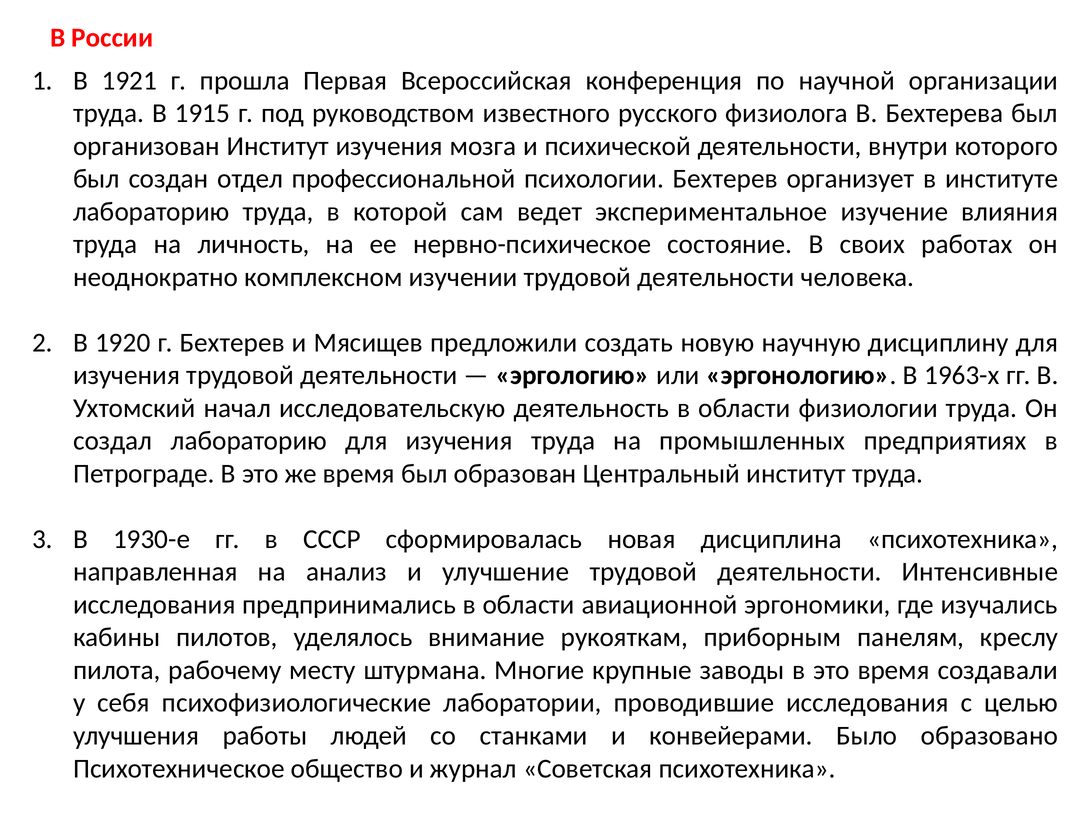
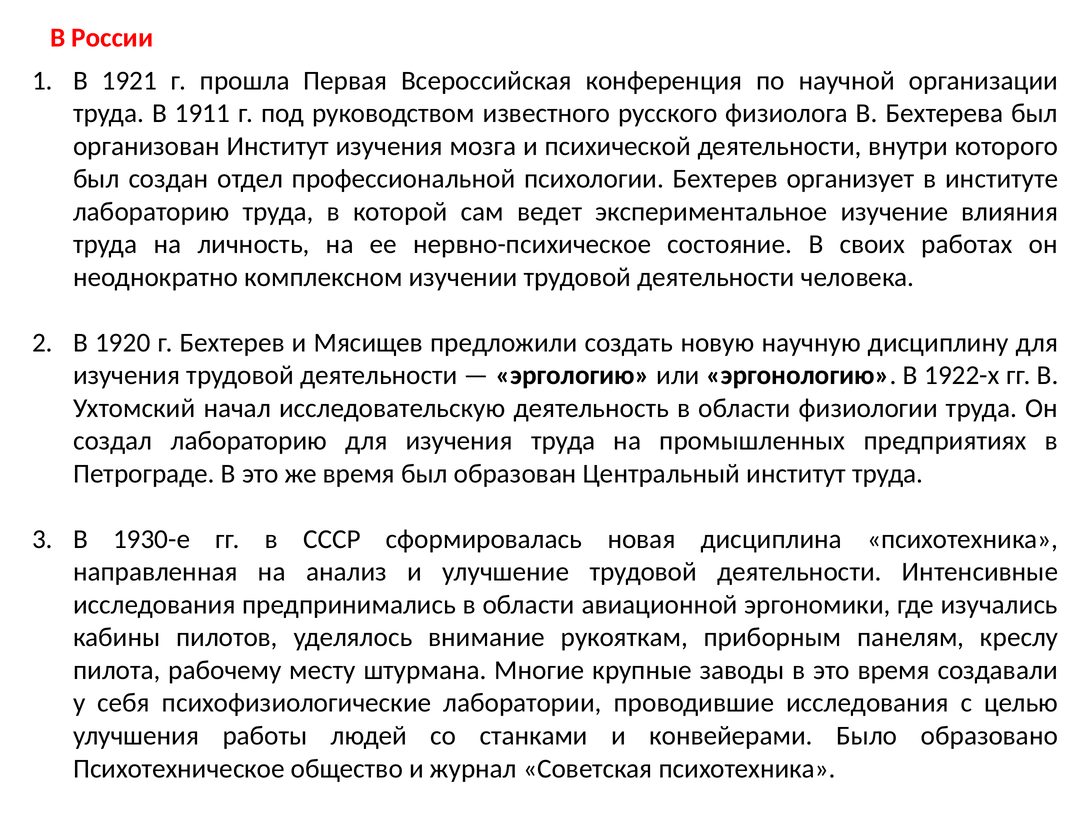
1915: 1915 -> 1911 (202, 113)
1963-х: 1963-х -> 1922-х (962, 375)
